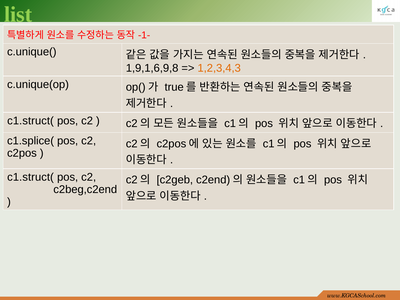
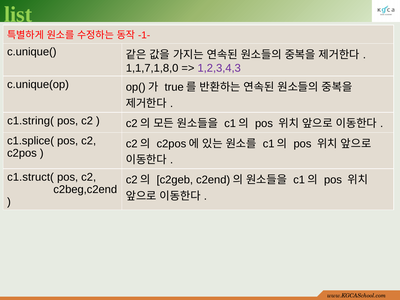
1,9,1,6,9,8: 1,9,1,6,9,8 -> 1,1,7,1,8,0 (152, 68)
1,2,3,4,3 colour: orange -> purple (219, 68)
c1.struct(: c1.struct( -> c1.string( (31, 121)
